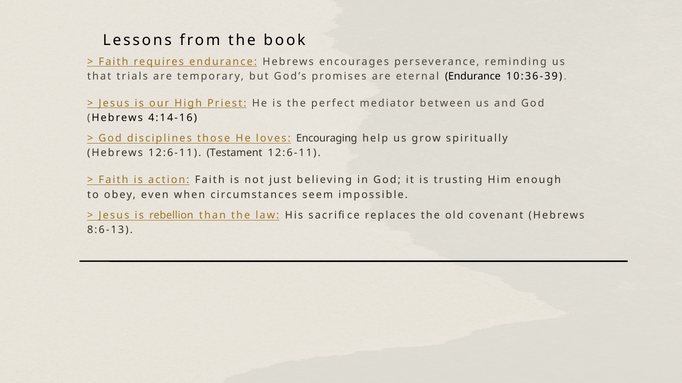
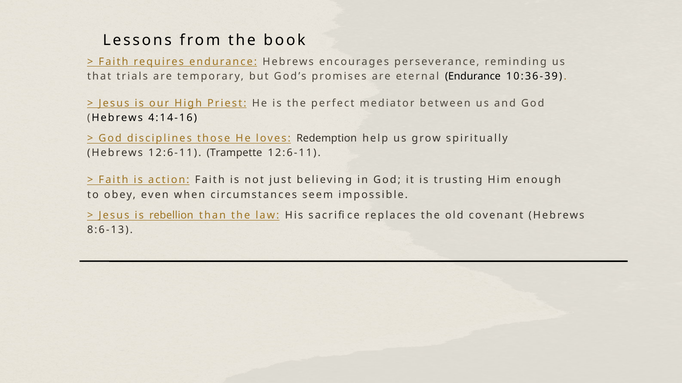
Encouraging: Encouraging -> Redemption (327, 139)
Testament: Testament -> Trampette (234, 153)
